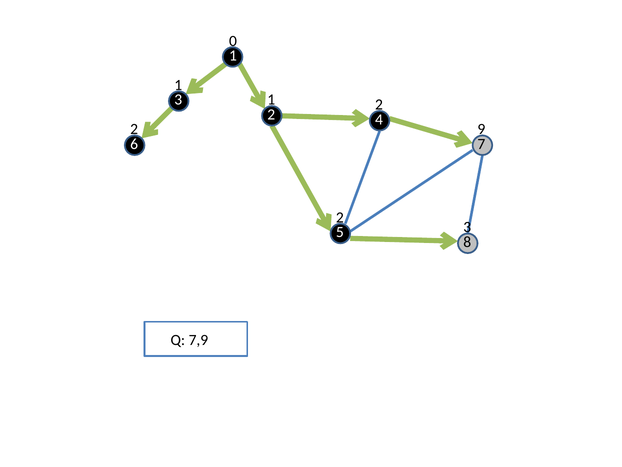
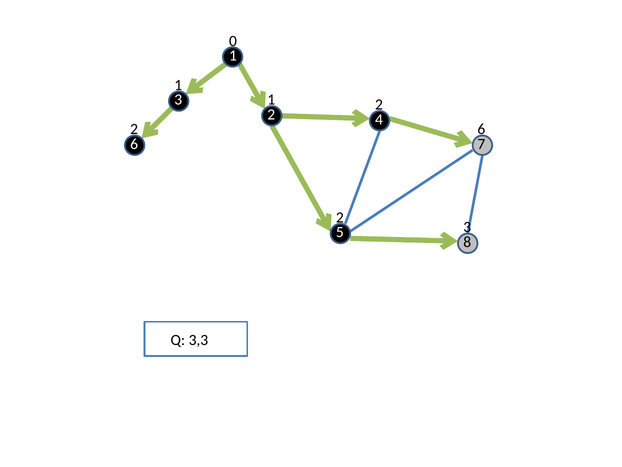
2 9: 9 -> 6 (481, 129)
7,9: 7,9 -> 3,3 (198, 340)
